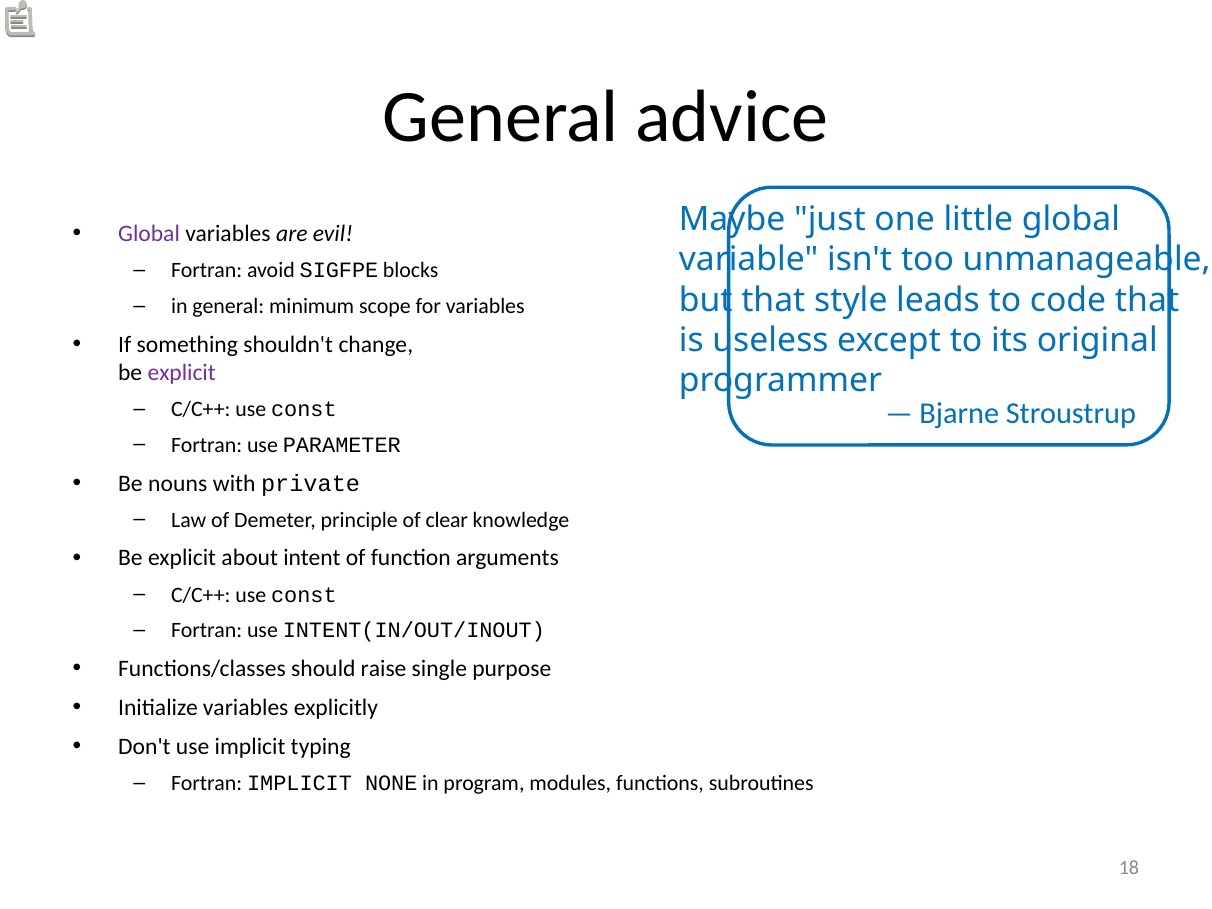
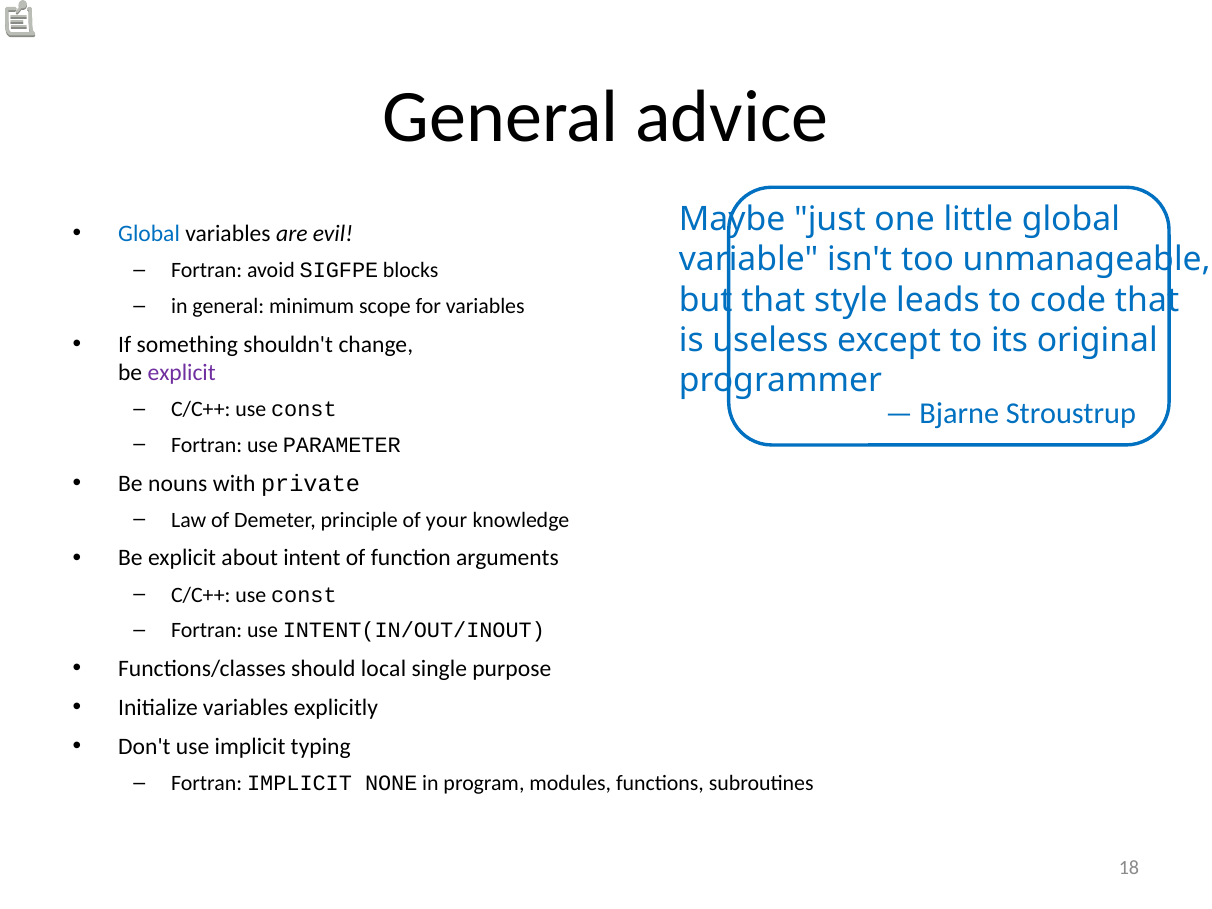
Global colour: purple -> blue (149, 234)
clear: clear -> your (447, 520)
raise: raise -> local (383, 669)
